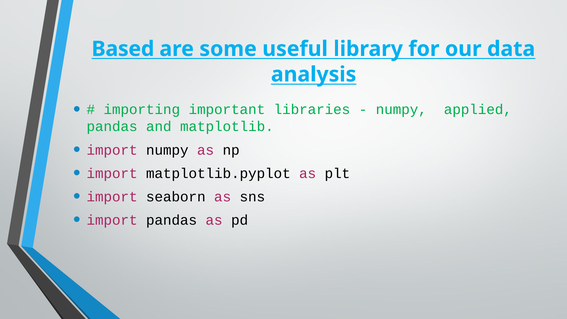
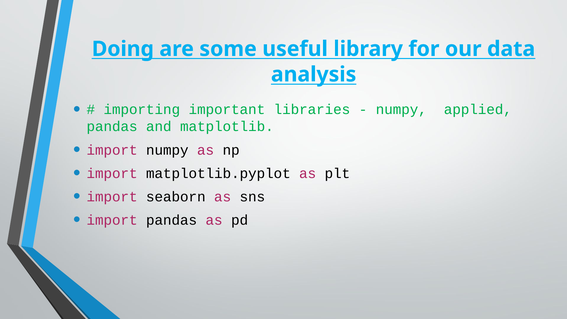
Based: Based -> Doing (123, 49)
